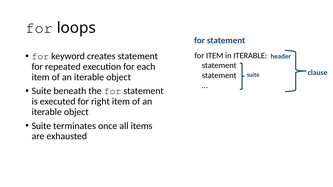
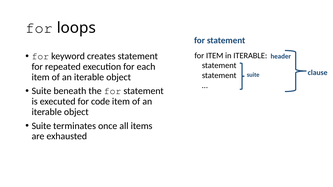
right: right -> code (101, 102)
